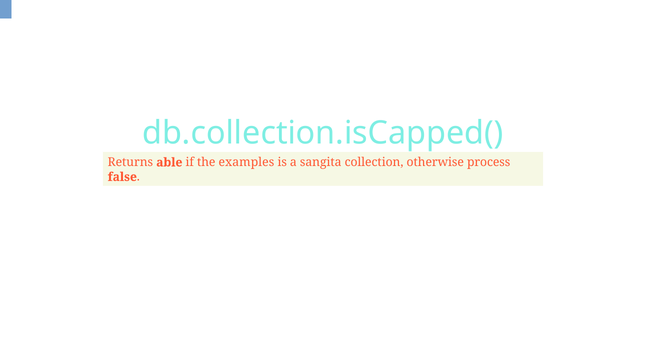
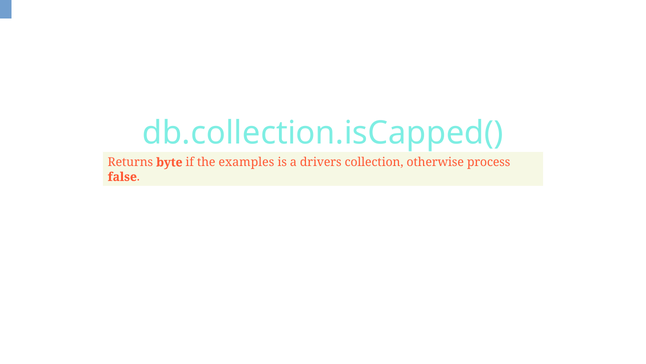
able: able -> byte (169, 162)
sangita: sangita -> drivers (321, 162)
